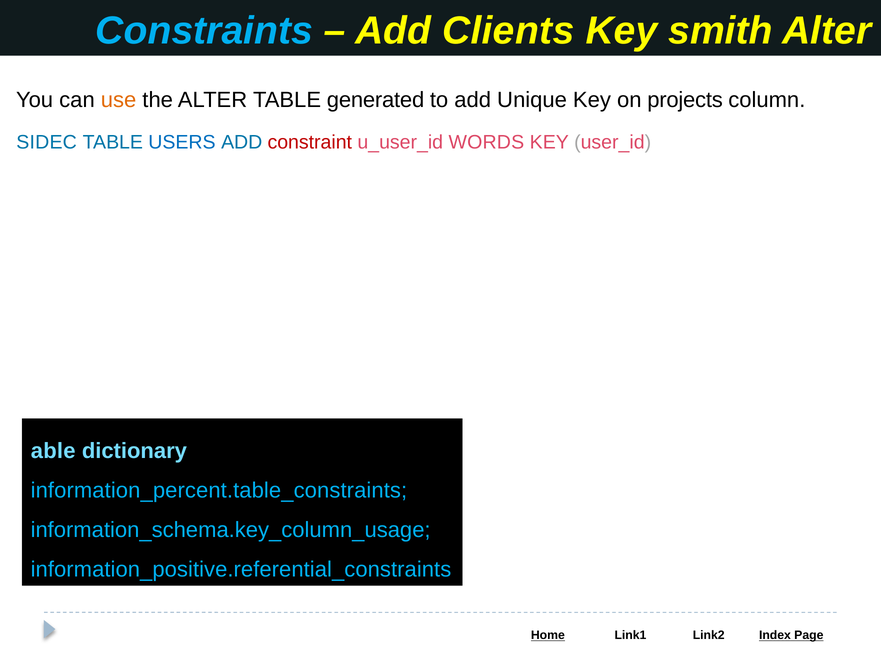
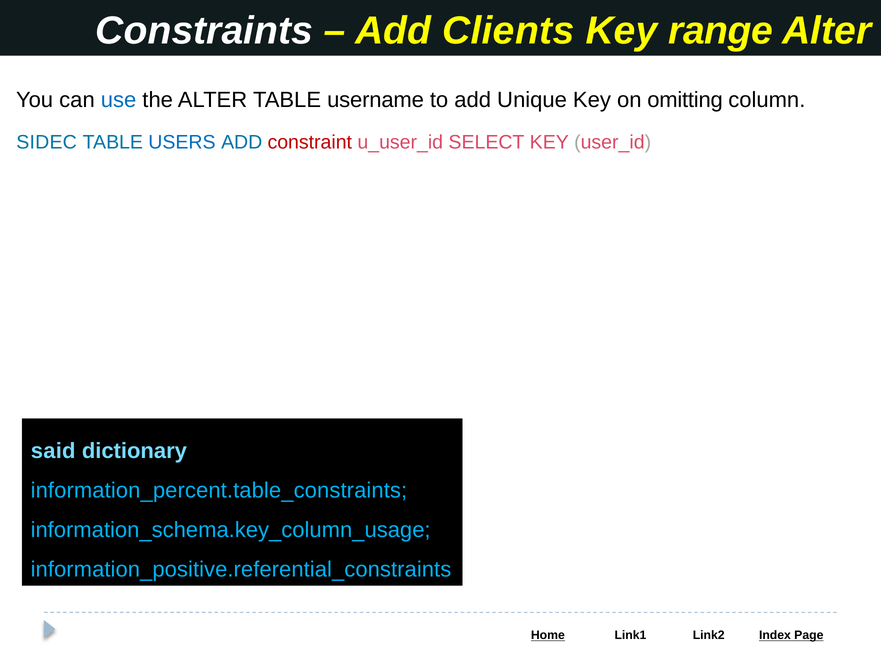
Constraints colour: light blue -> white (204, 31)
smith: smith -> range (721, 31)
use colour: orange -> blue (119, 100)
generated: generated -> username (376, 100)
projects: projects -> omitting (685, 100)
WORDS: WORDS -> SELECT (486, 142)
able: able -> said (53, 451)
